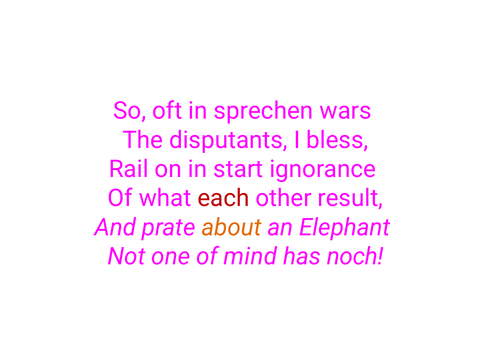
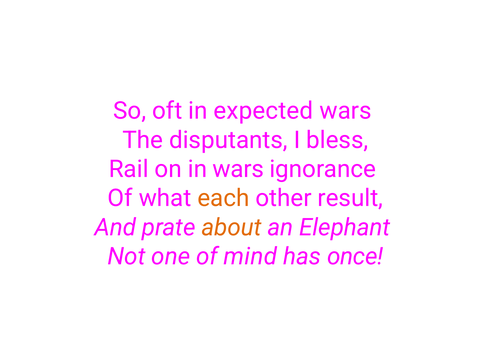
sprechen: sprechen -> expected (263, 111)
in start: start -> wars (238, 169)
each colour: red -> orange (223, 198)
noch: noch -> once (355, 256)
